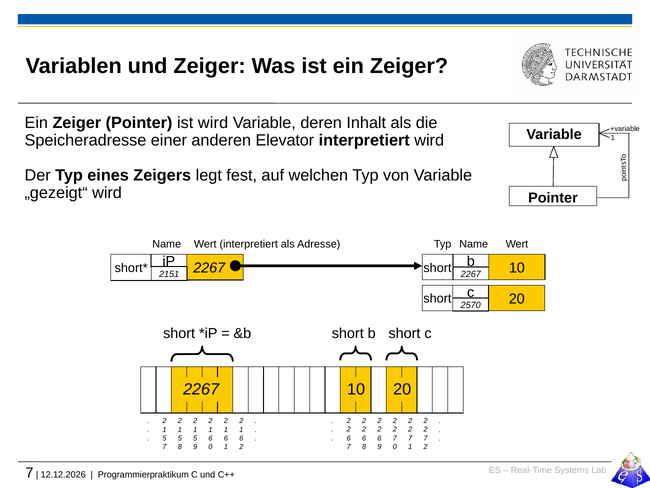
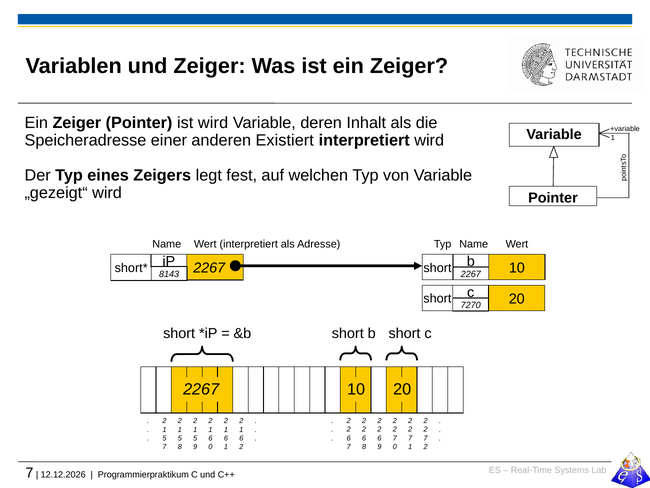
Elevator: Elevator -> Existiert (285, 140)
2151: 2151 -> 8143 (169, 274)
2570: 2570 -> 7270 (471, 305)
